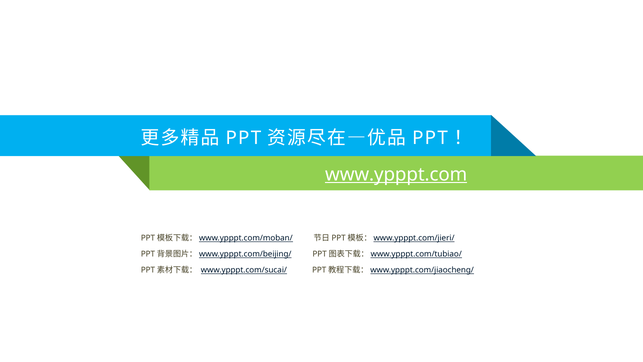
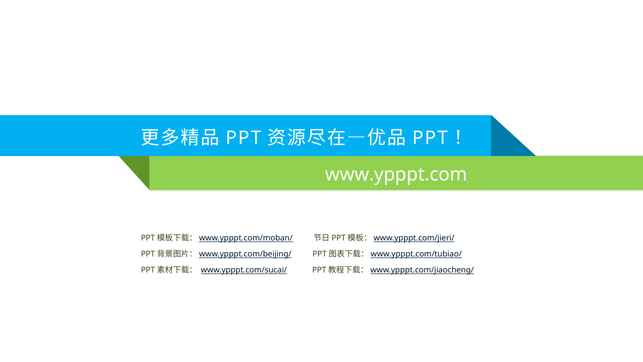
www.ypppt.com underline: present -> none (396, 174)
